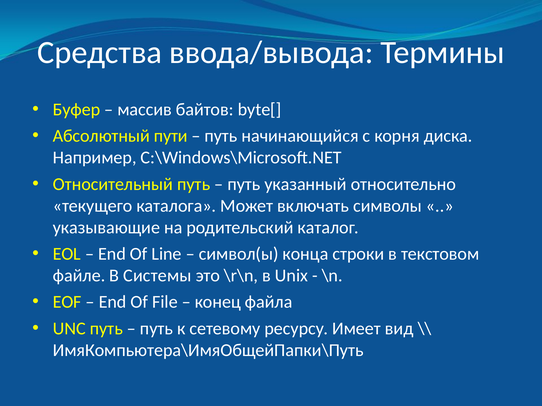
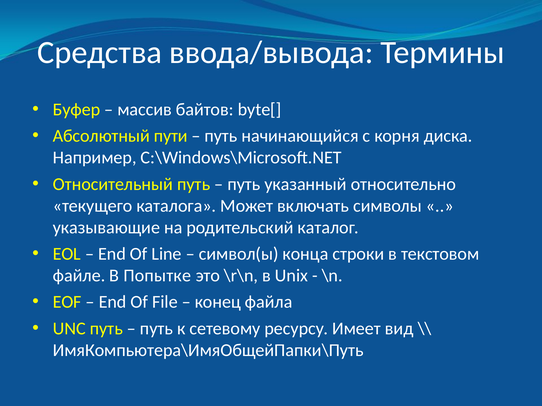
Системы: Системы -> Попытке (157, 276)
